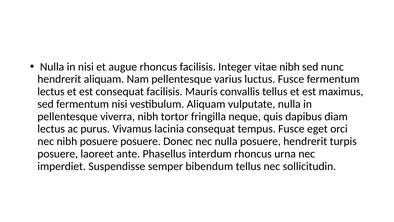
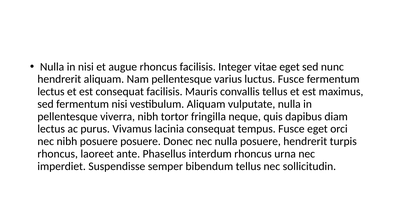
vitae nibh: nibh -> eget (290, 67)
posuere: posuere -> rhoncus (58, 154)
